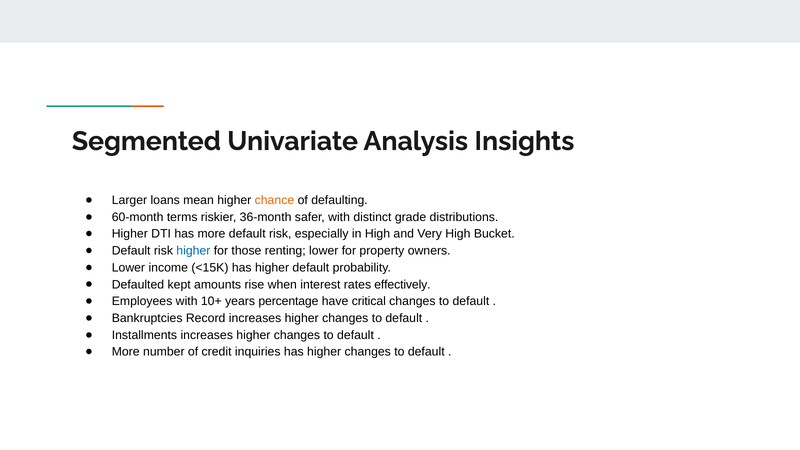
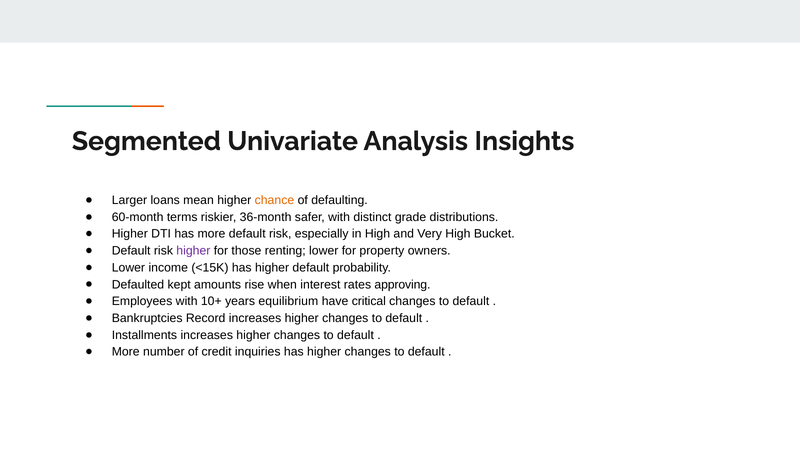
higher colour: blue -> purple (193, 251)
effectively: effectively -> approving (402, 285)
percentage: percentage -> equilibrium (288, 301)
